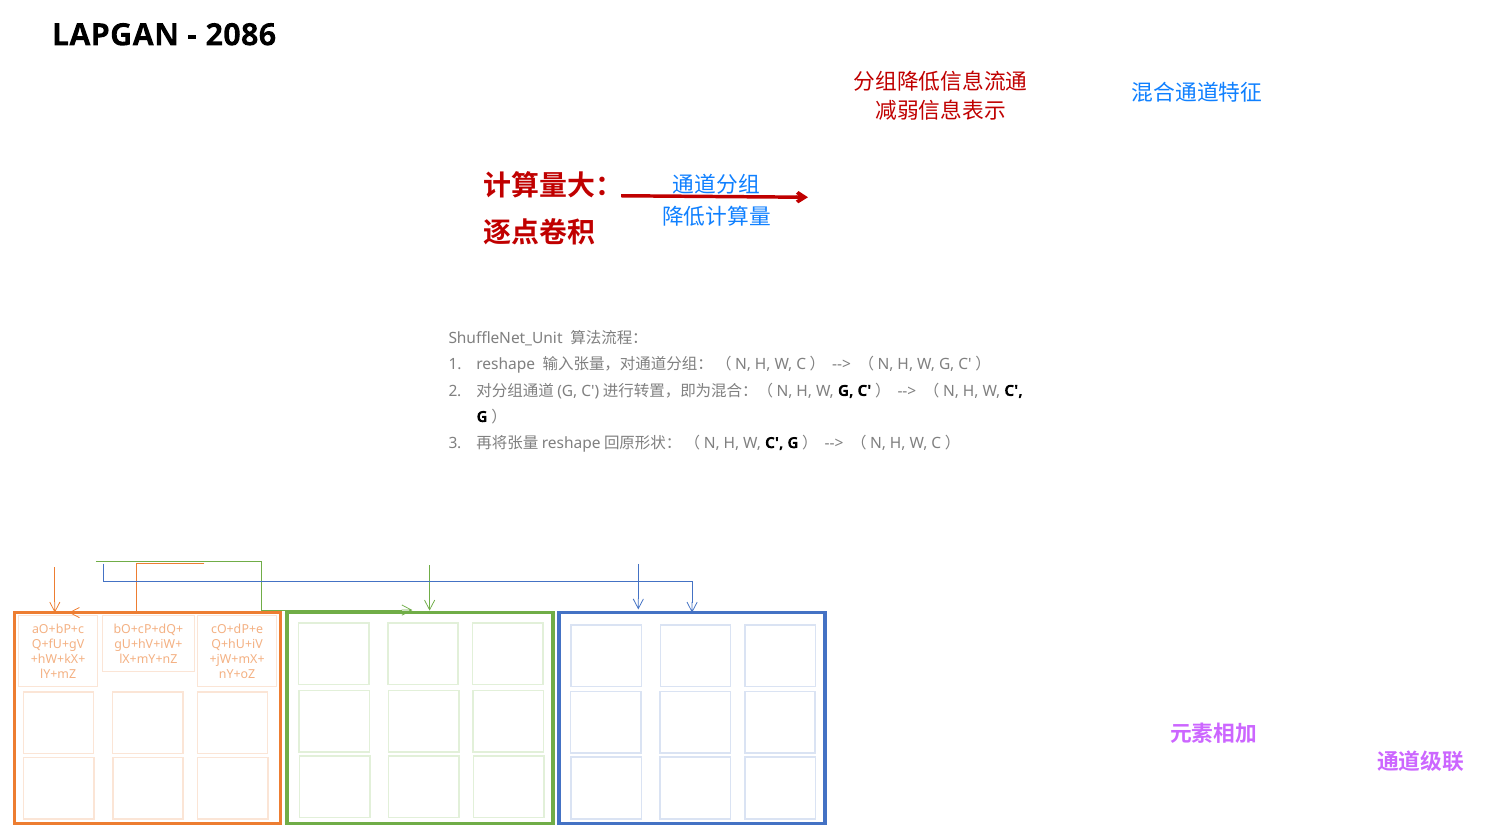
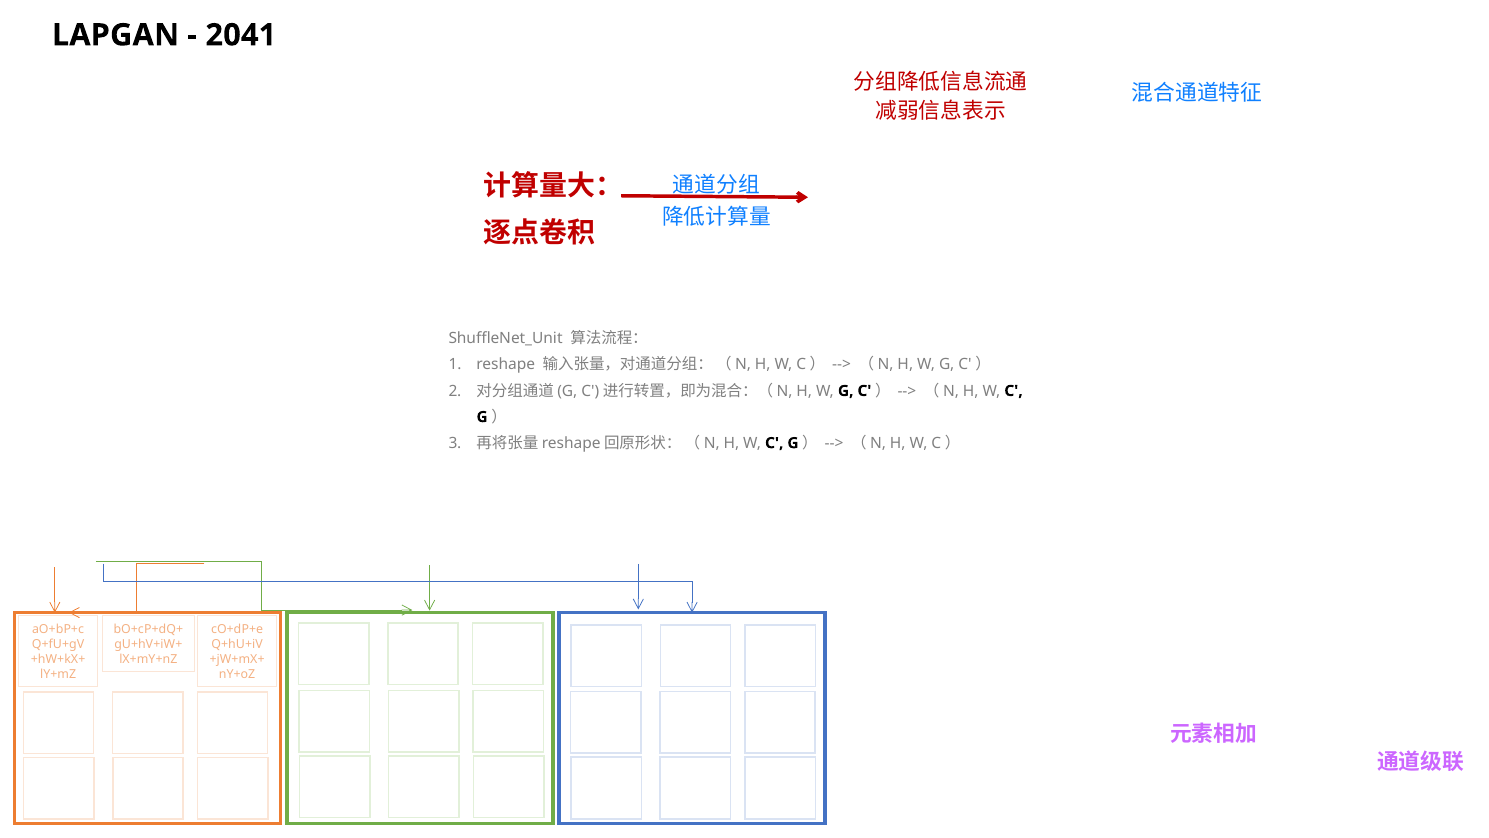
2086: 2086 -> 2041 (241, 35)
